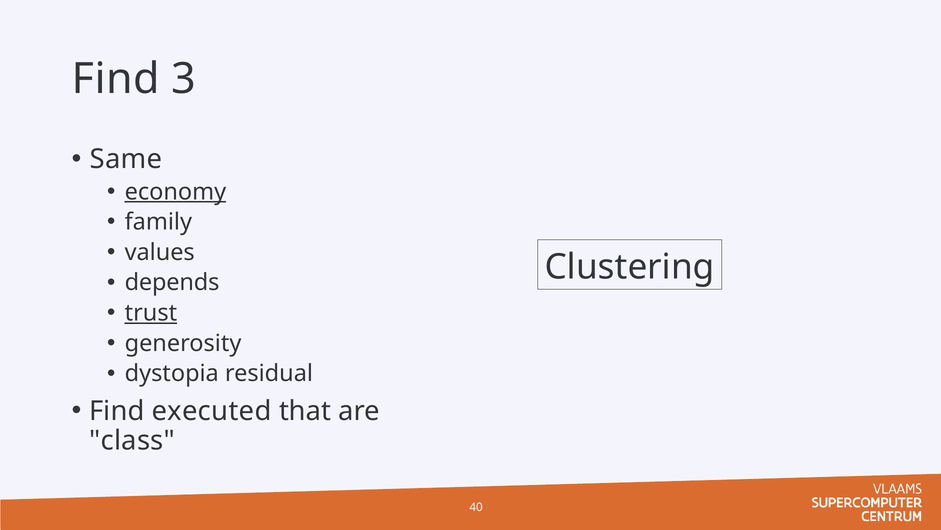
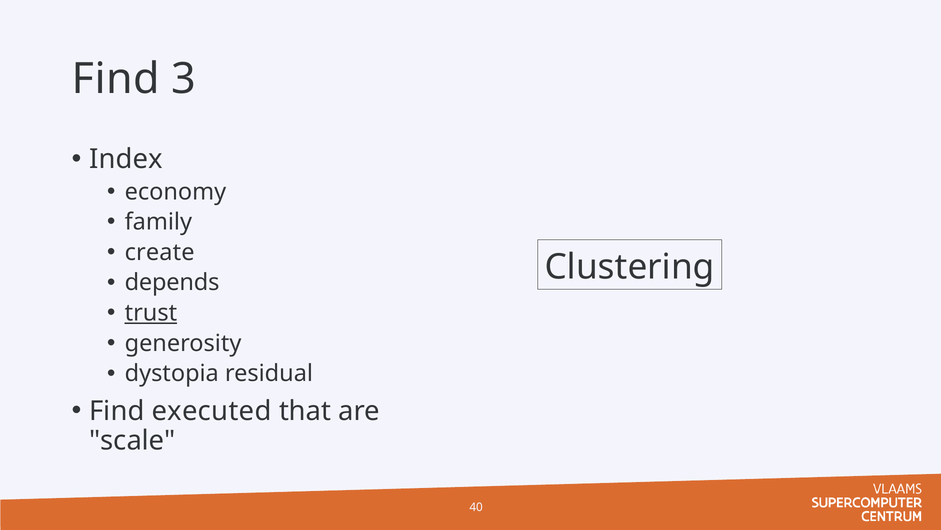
Same: Same -> Index (126, 159)
economy underline: present -> none (175, 191)
values: values -> create (160, 252)
class: class -> scale (132, 440)
